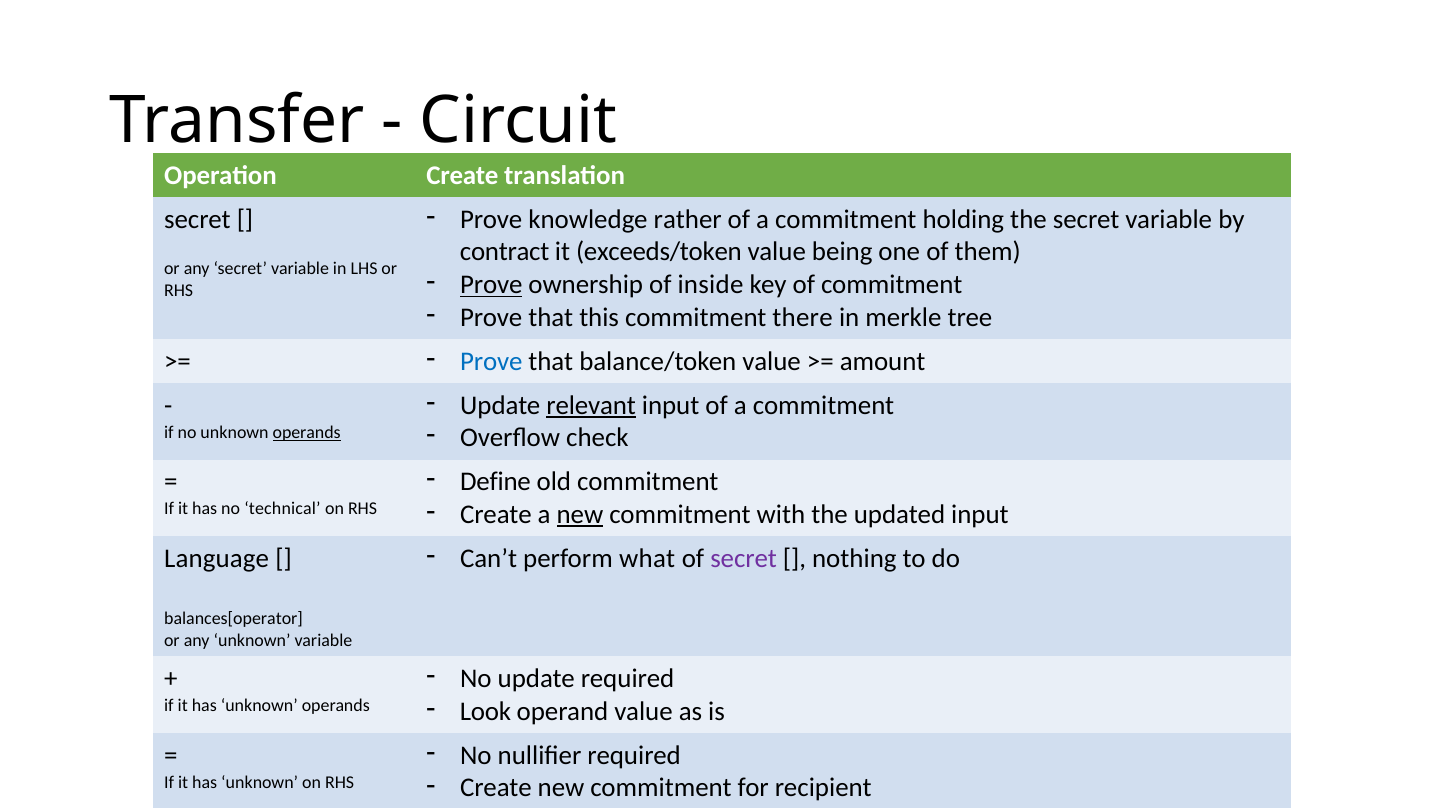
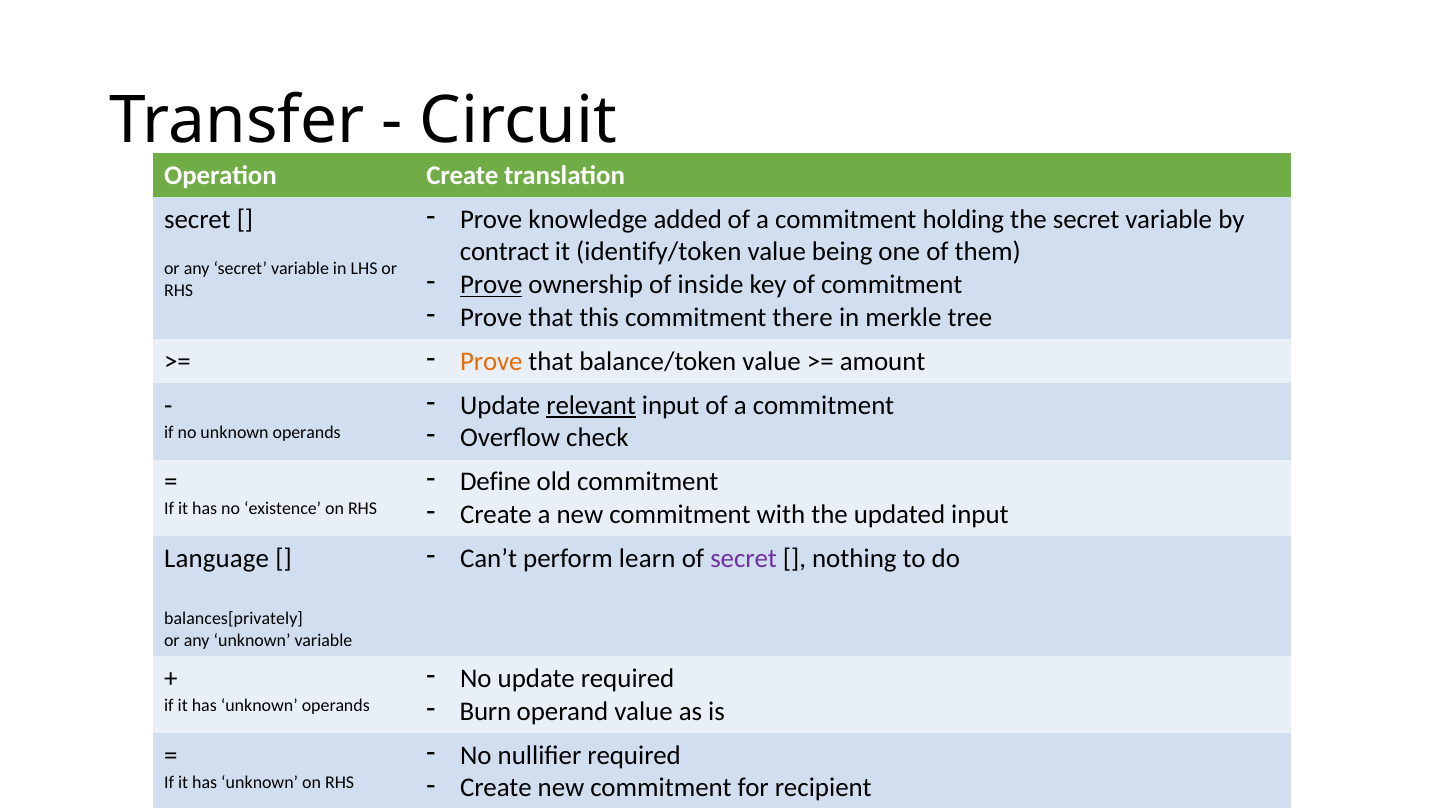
rather: rather -> added (688, 219)
exceeds/token: exceeds/token -> identify/token (659, 252)
Prove colour: blue -> orange (491, 361)
operands underline: present -> none (307, 432)
technical: technical -> existence (283, 509)
new underline: present -> none (580, 514)
what: what -> learn (647, 558)
balances[operator: balances[operator -> balances[privately (234, 618)
Look: Look -> Burn (485, 711)
